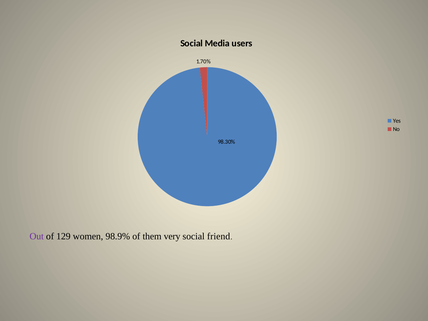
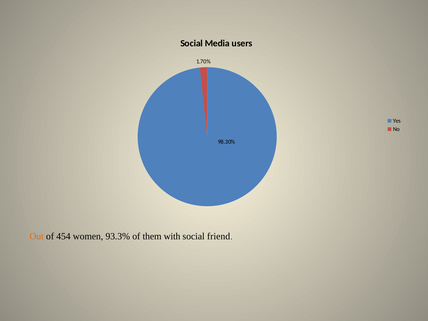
Out colour: purple -> orange (37, 236)
129: 129 -> 454 (63, 236)
98.9%: 98.9% -> 93.3% (118, 236)
very: very -> with (172, 236)
